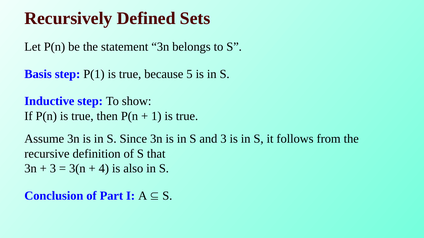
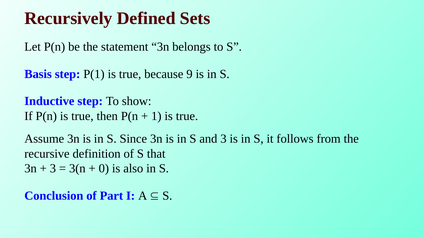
5: 5 -> 9 (190, 74)
4: 4 -> 0 (104, 169)
